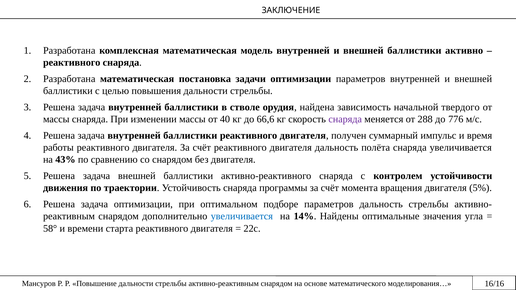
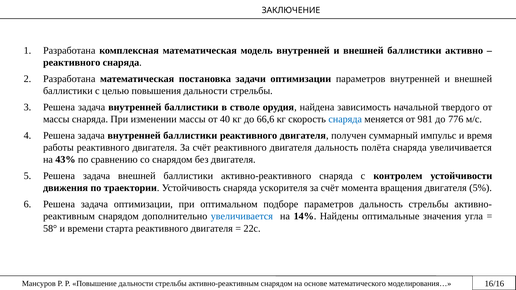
снаряда colour: purple -> blue (345, 119)
288: 288 -> 981 (425, 119)
программы: программы -> ускорителя (283, 188)
